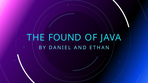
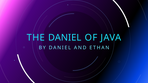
THE FOUND: FOUND -> DANIEL (65, 38)
